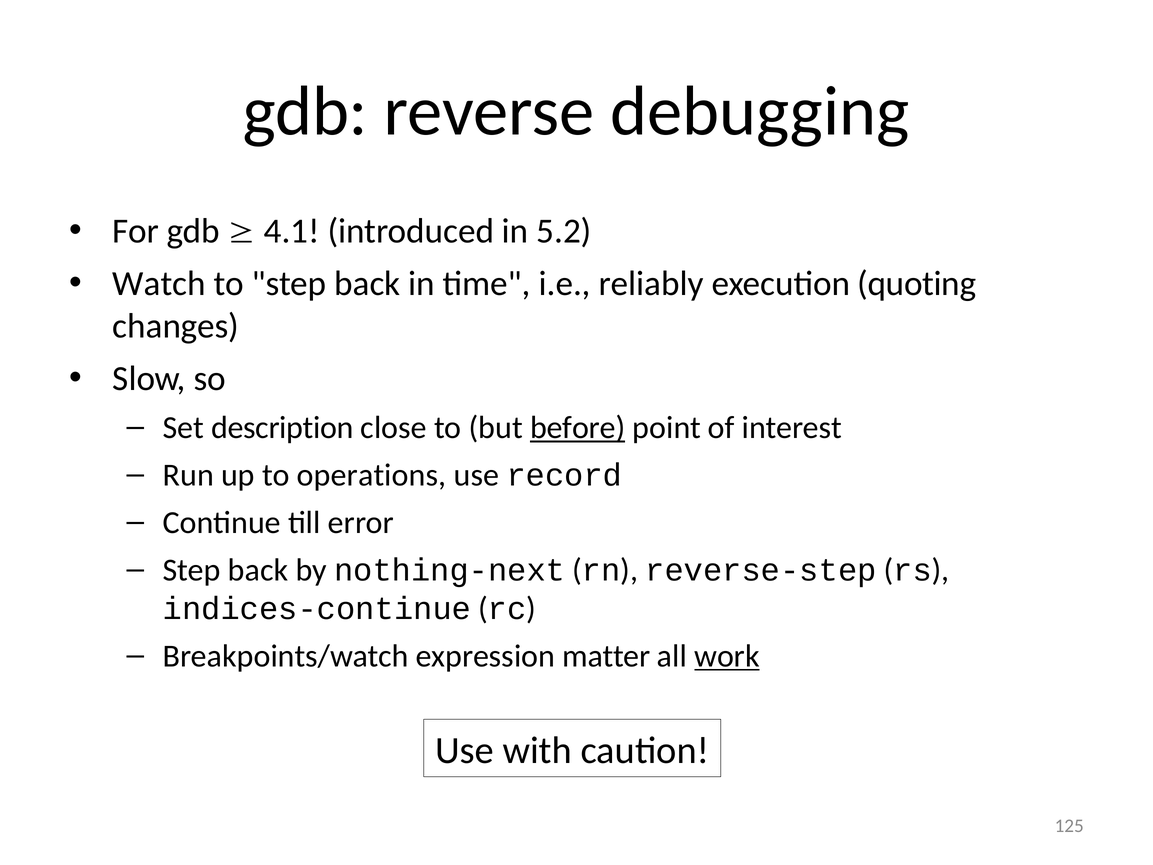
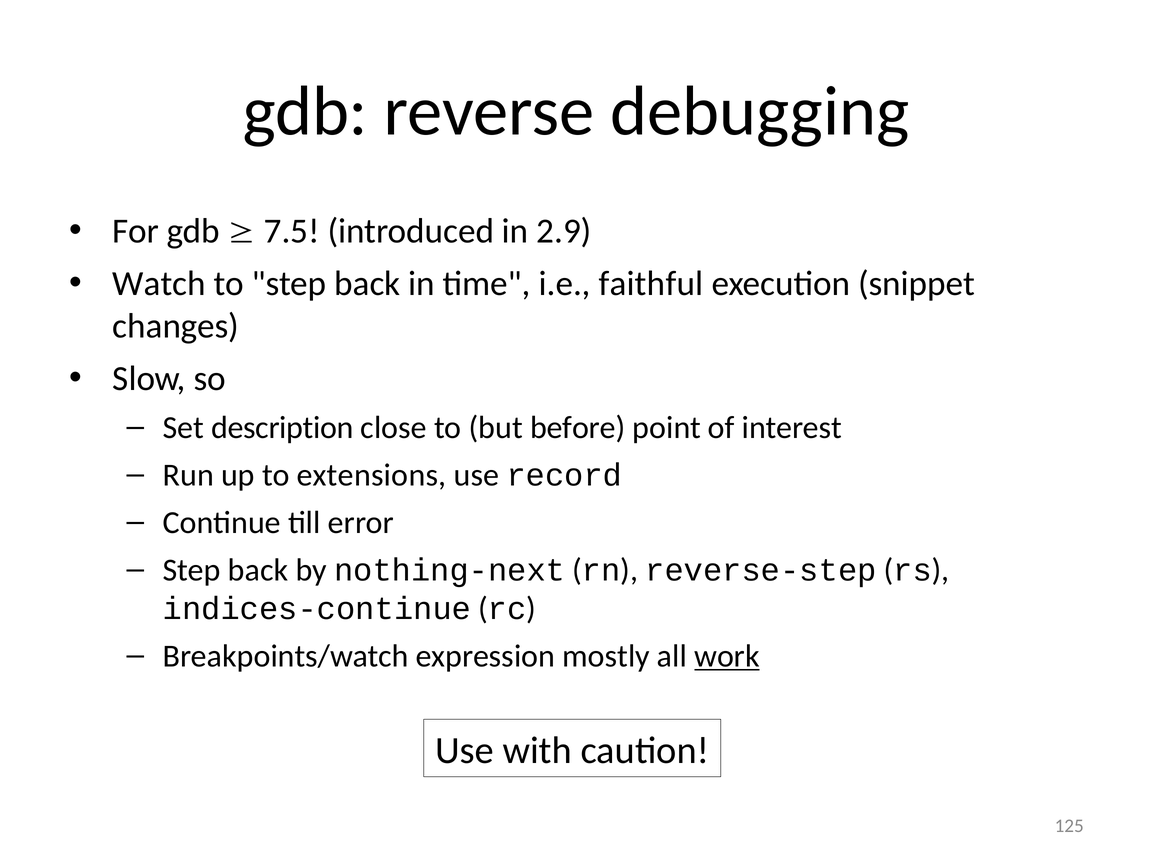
4.1: 4.1 -> 7.5 (292, 231)
5.2: 5.2 -> 2.9 (564, 231)
reliably: reliably -> faithful (651, 284)
quoting: quoting -> snippet (917, 284)
before underline: present -> none (578, 428)
operations: operations -> extensions (372, 475)
matter: matter -> mostly (606, 656)
